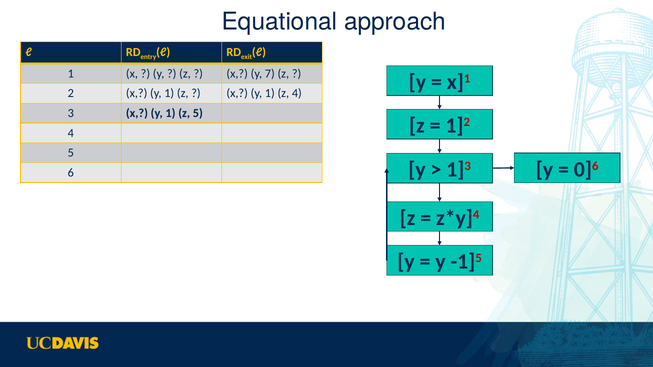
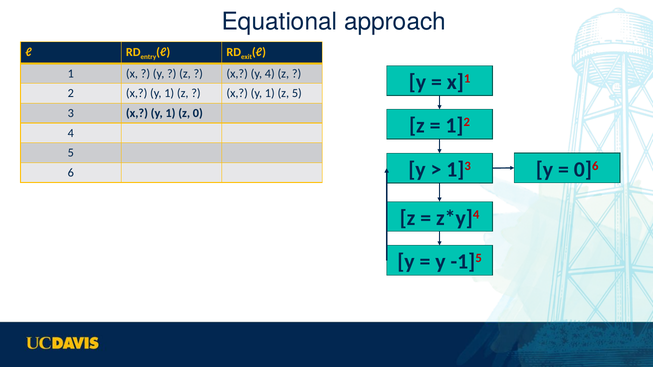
y 7: 7 -> 4 (270, 74)
z 4: 4 -> 5 (297, 93)
z 5: 5 -> 0 (198, 113)
